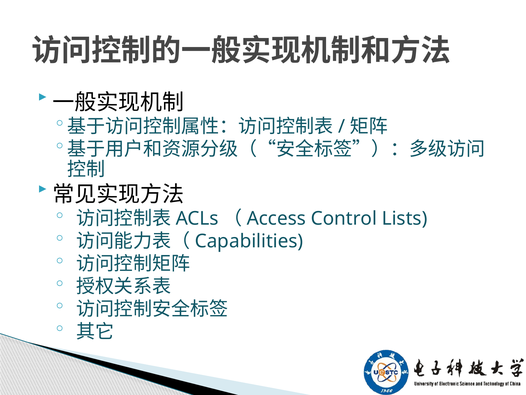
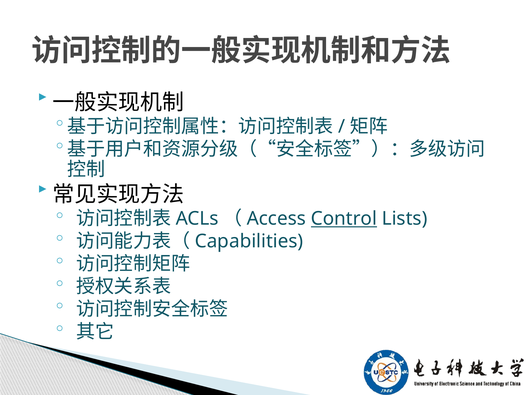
Control underline: none -> present (344, 218)
